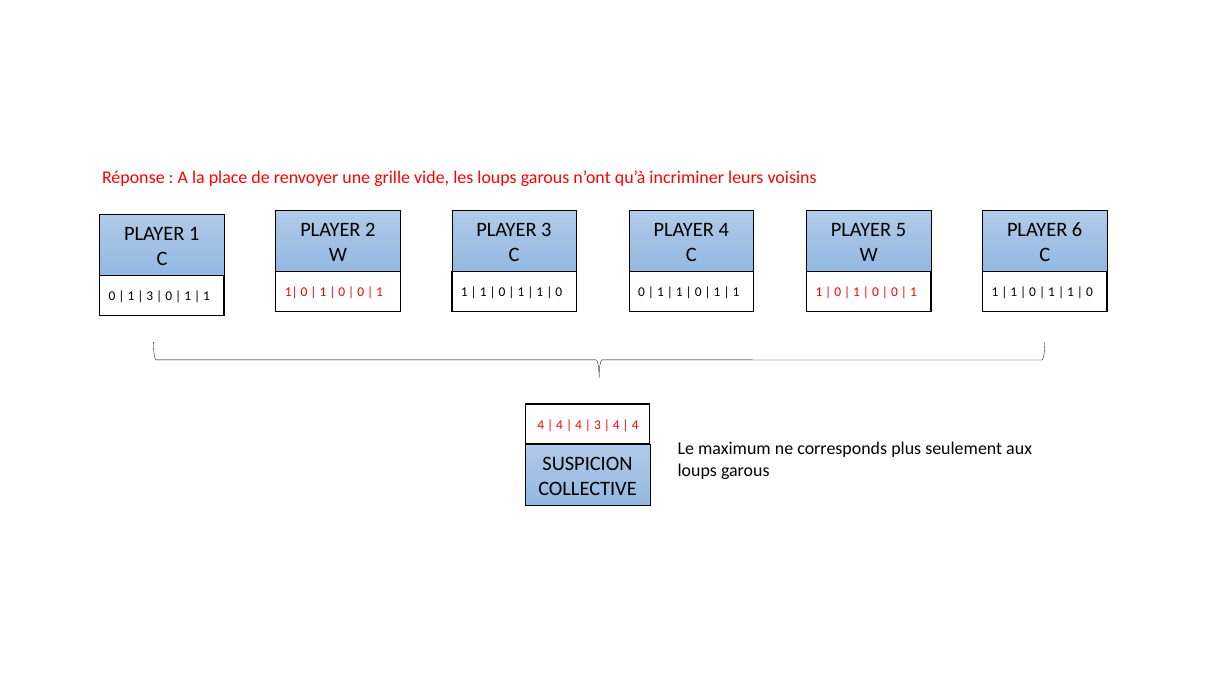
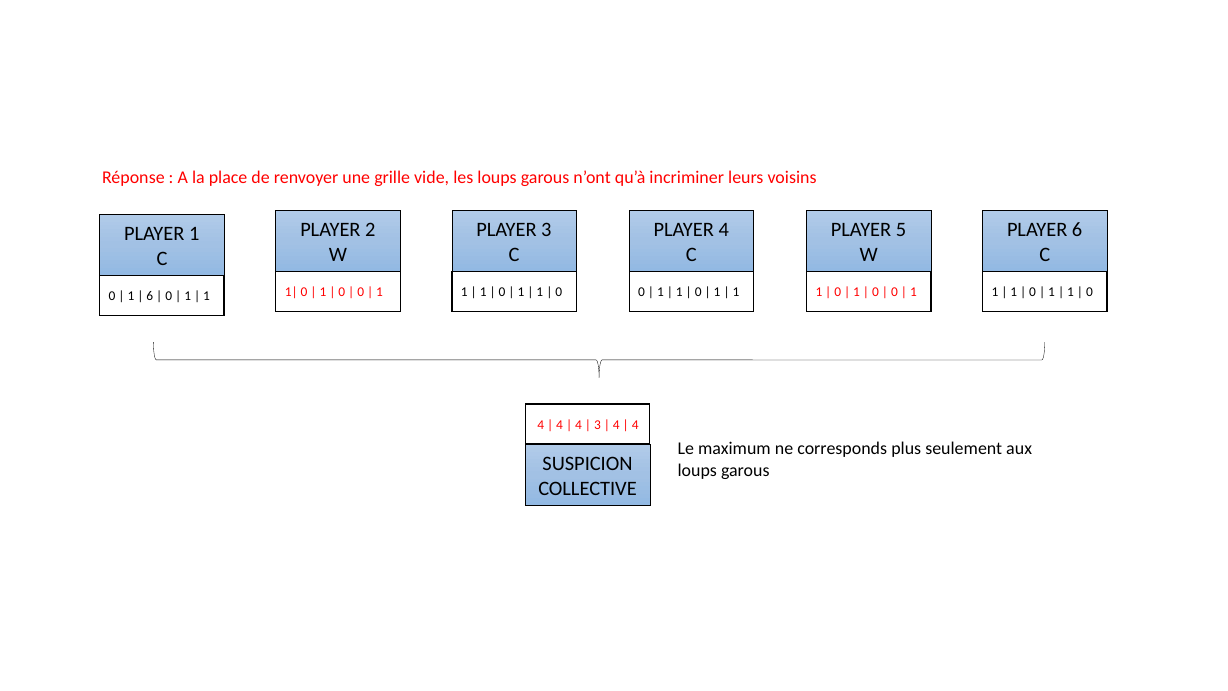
3: 3 -> 6 (150, 296)
